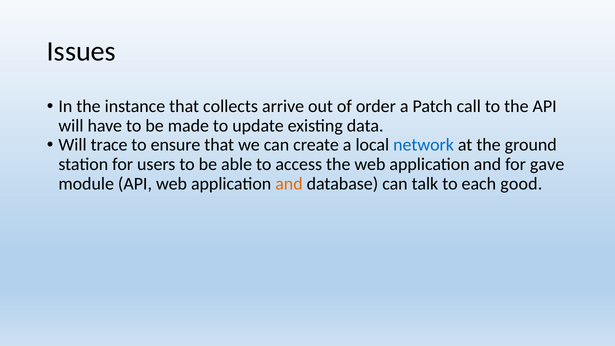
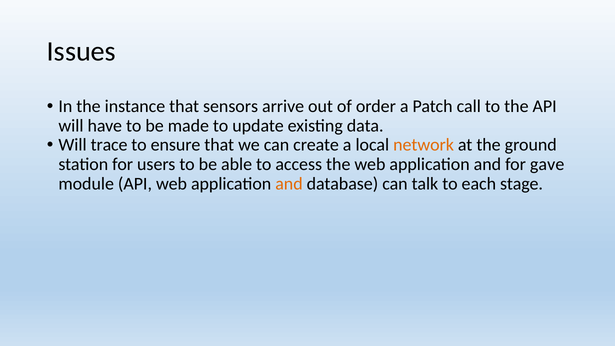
collects: collects -> sensors (231, 106)
network colour: blue -> orange (424, 145)
good: good -> stage (522, 184)
